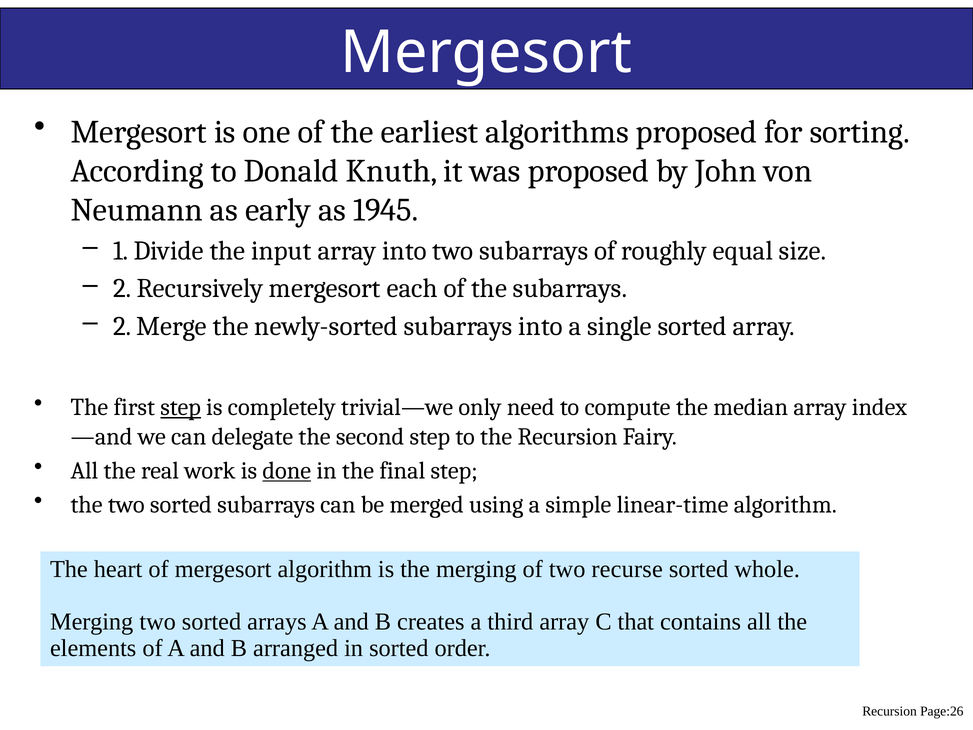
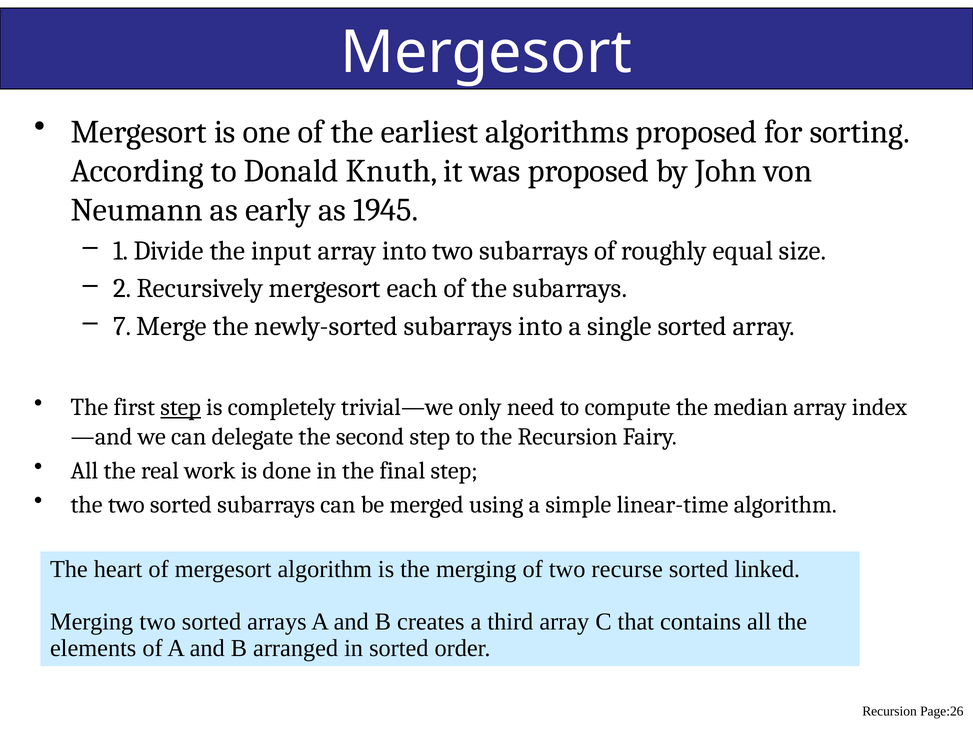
2: 2 -> 7 (122, 326)
done underline: present -> none (287, 470)
whole: whole -> linked (767, 569)
